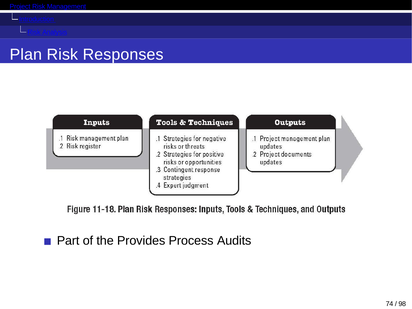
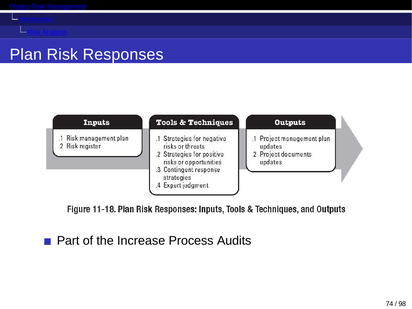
Provides: Provides -> Increase (141, 241)
